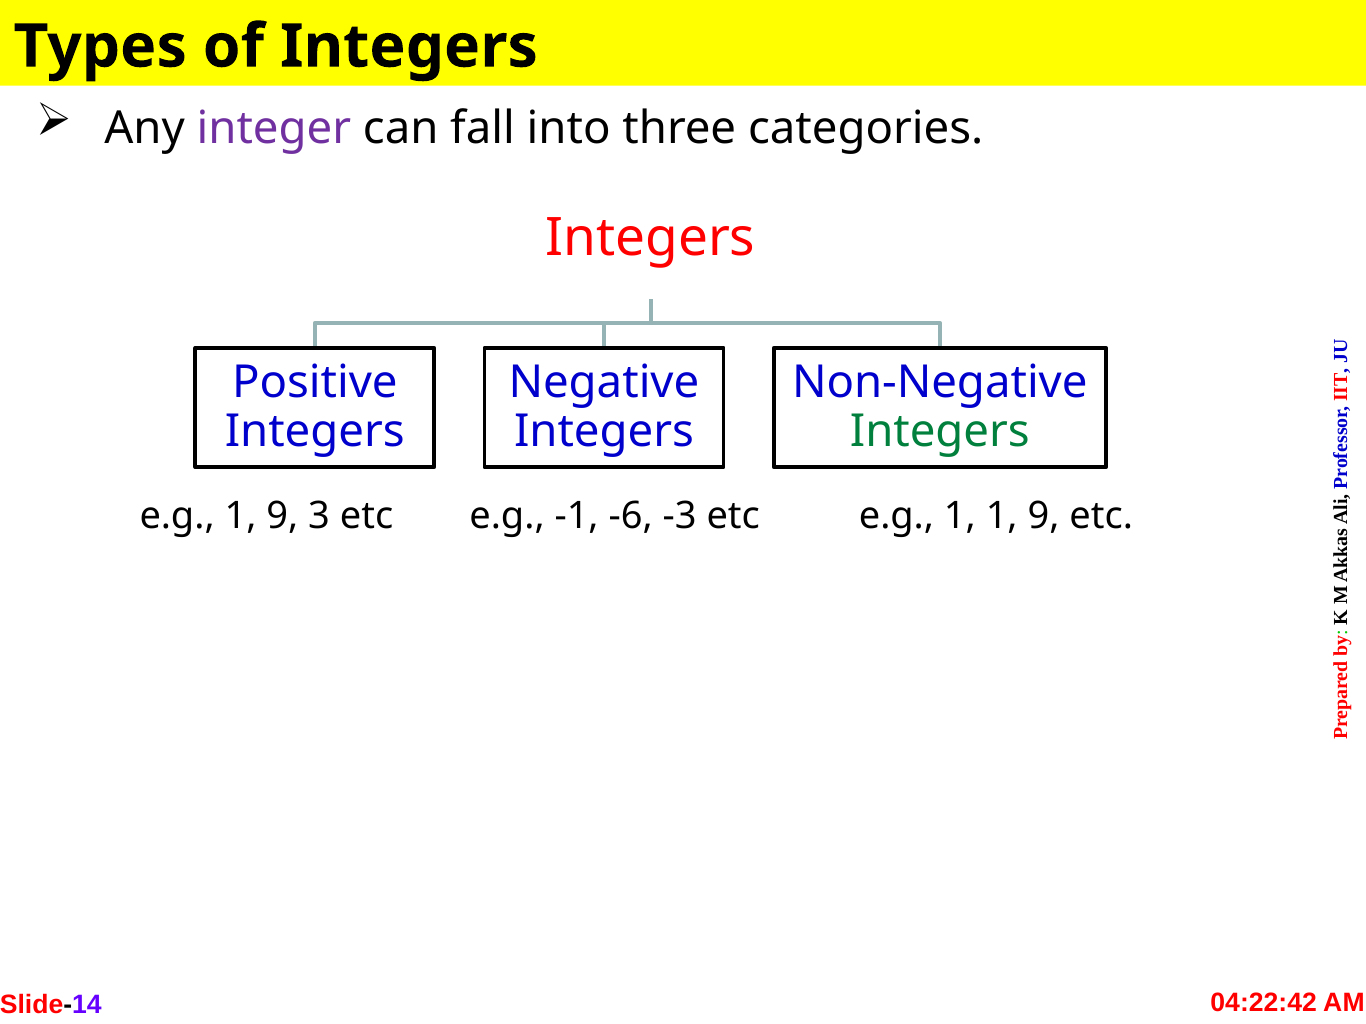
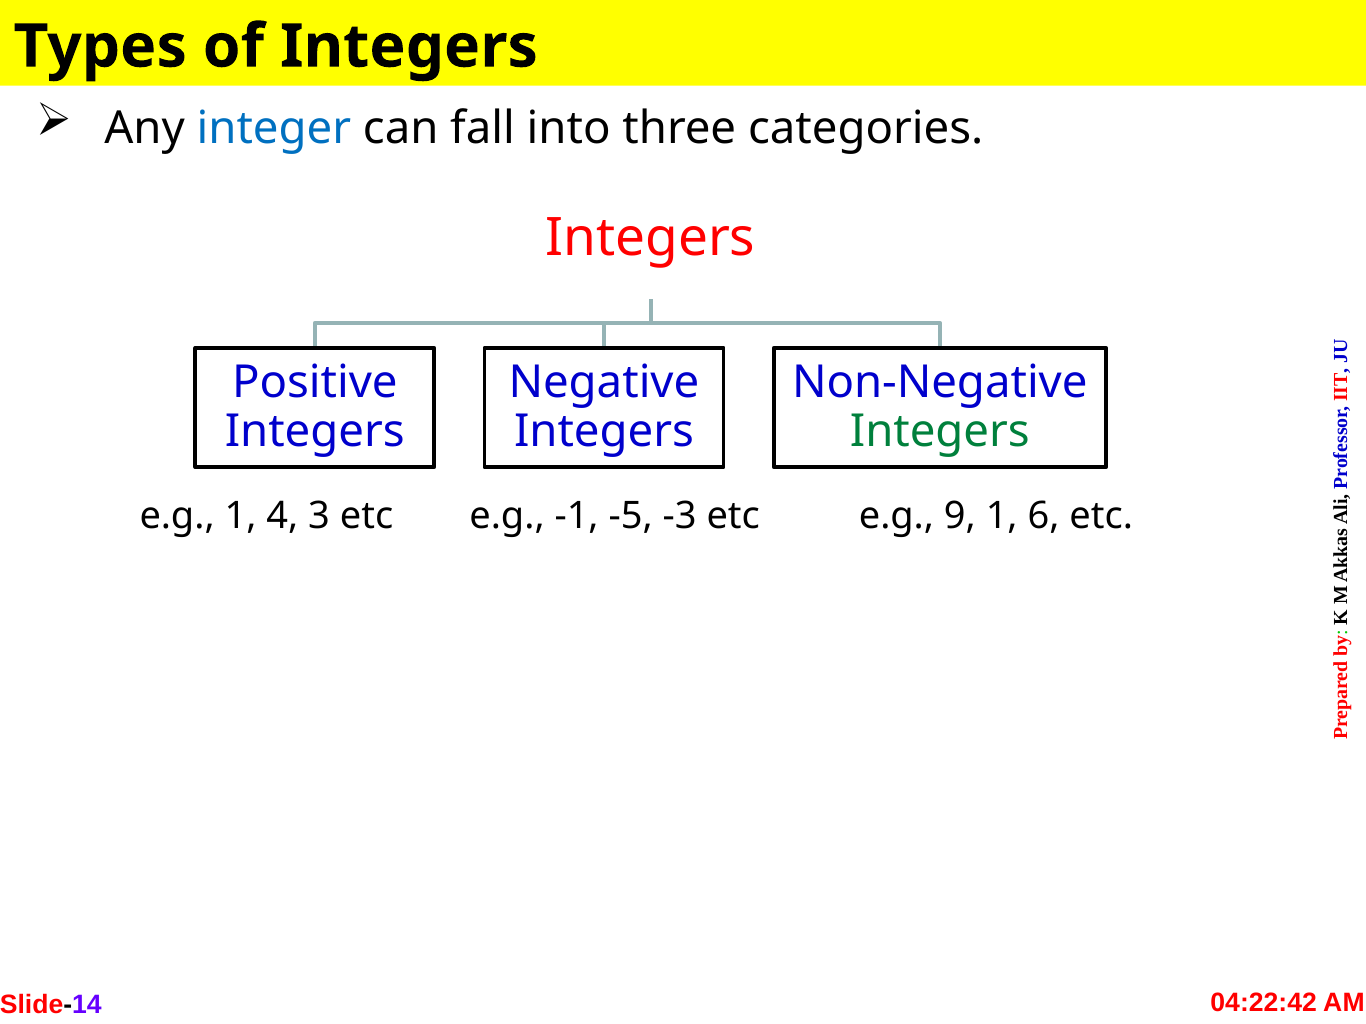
integer colour: purple -> blue (274, 128)
e.g 1 9: 9 -> 4 (282, 517)
-6: -6 -> -5 (631, 517)
etc e.g 1: 1 -> 9 (960, 516)
9: 9 -> 6 (1043, 516)
